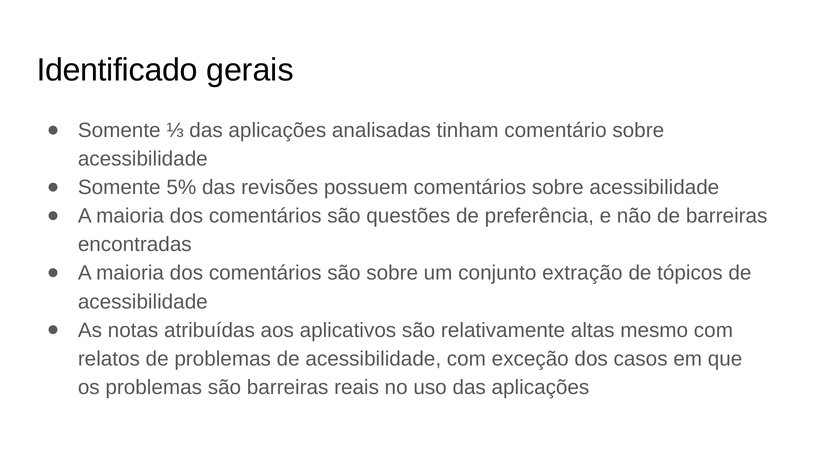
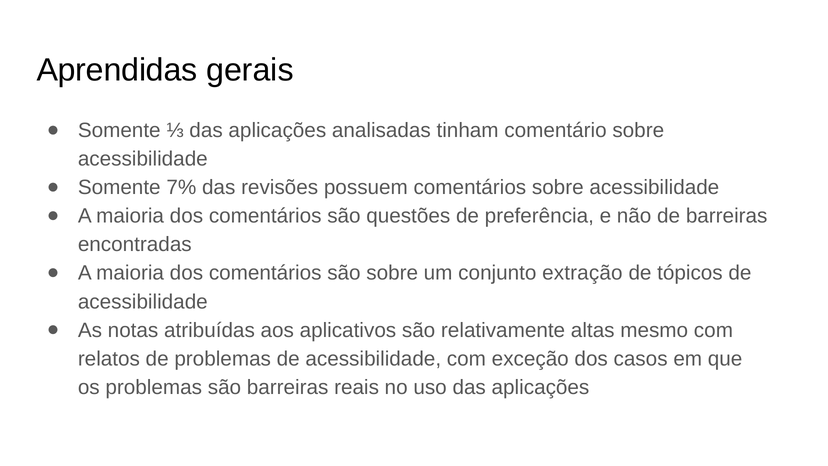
Identificado: Identificado -> Aprendidas (117, 70)
5%: 5% -> 7% (181, 187)
